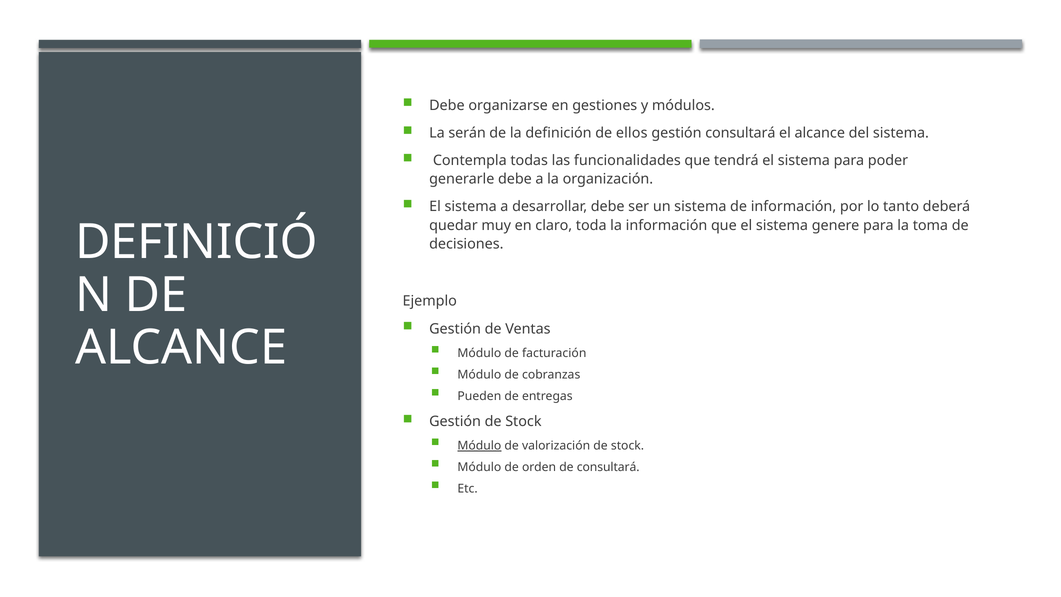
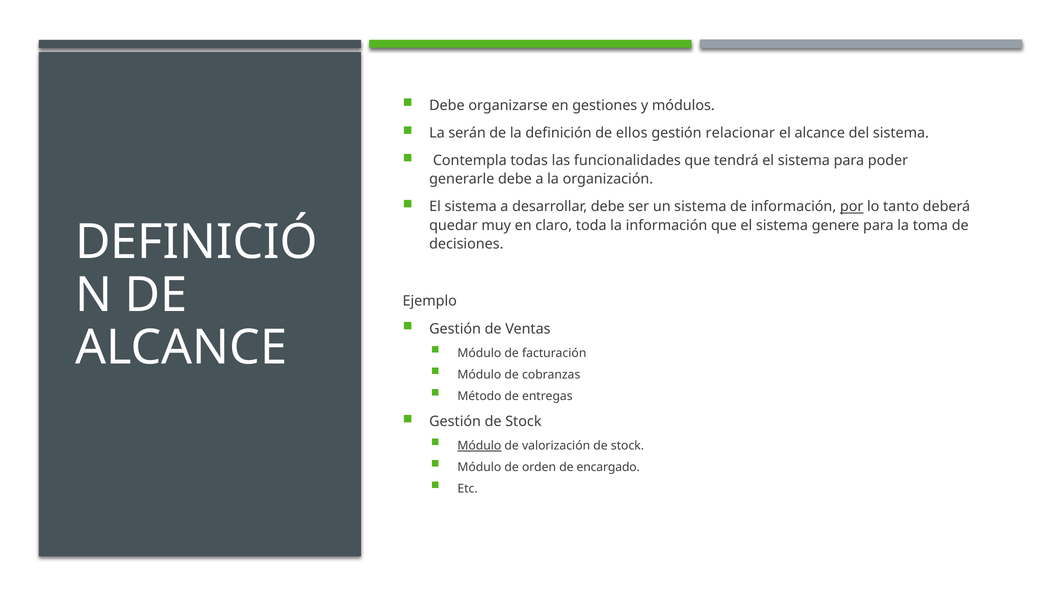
gestión consultará: consultará -> relacionar (740, 133)
por underline: none -> present (852, 207)
Pueden: Pueden -> Método (479, 396)
de consultará: consultará -> encargado (608, 467)
